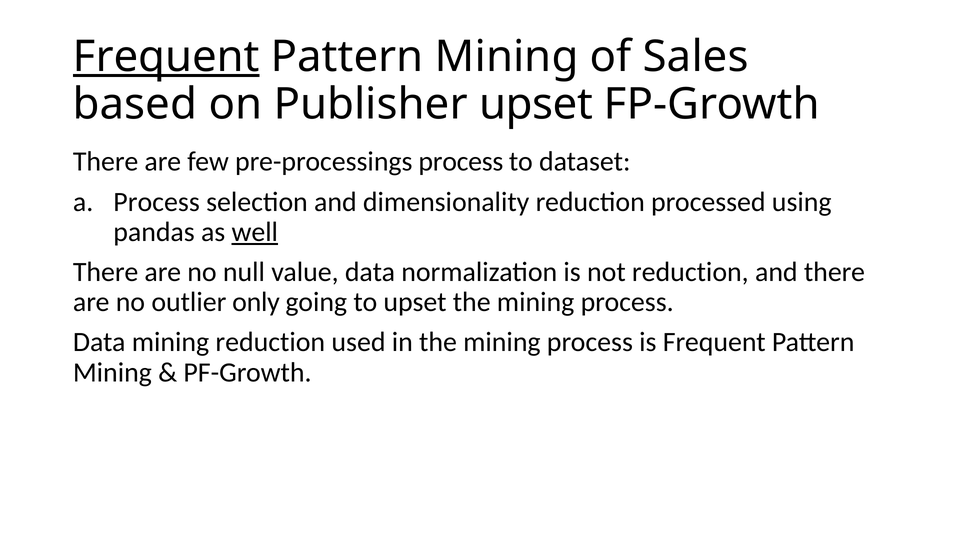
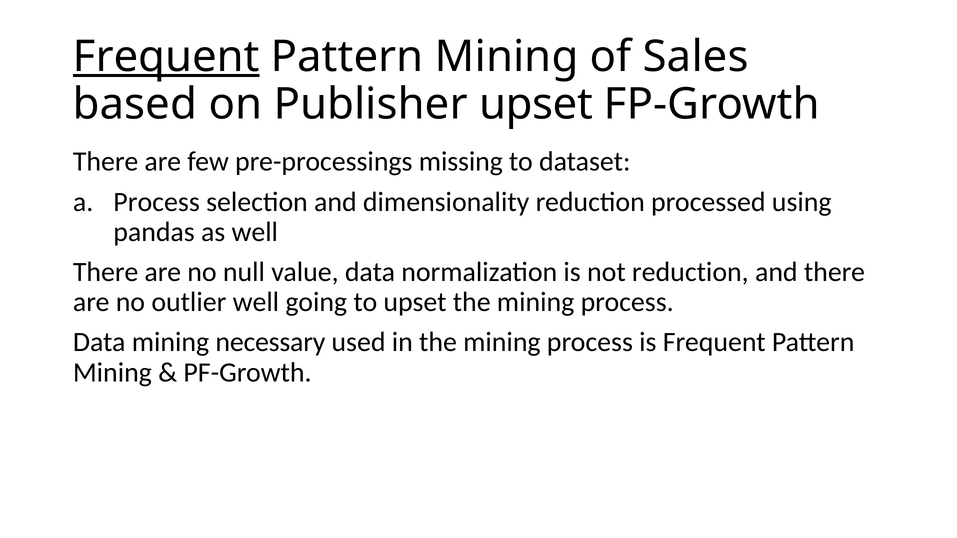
pre-processings process: process -> missing (461, 162)
well underline: present -> none (255, 232)
outlier only: only -> well (256, 302)
mining reduction: reduction -> necessary (270, 342)
